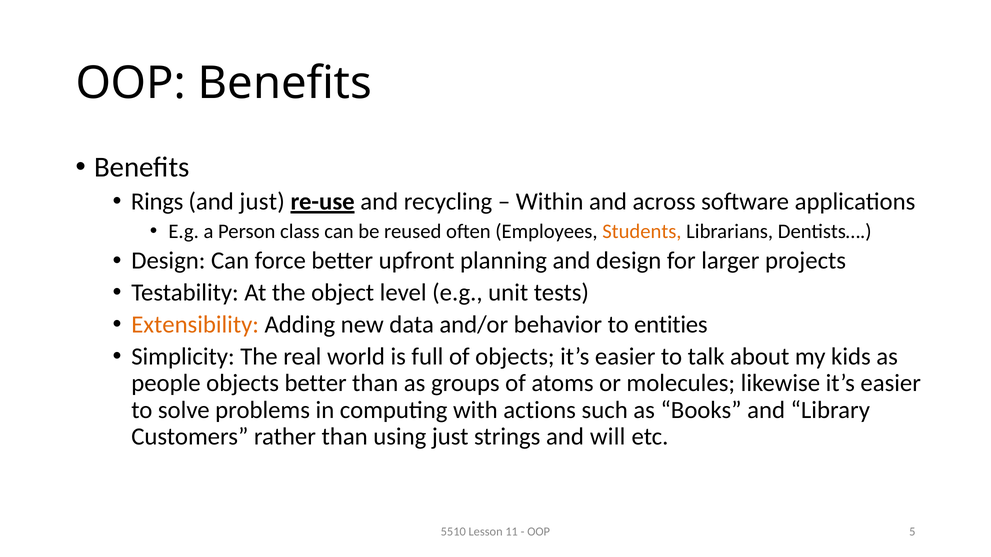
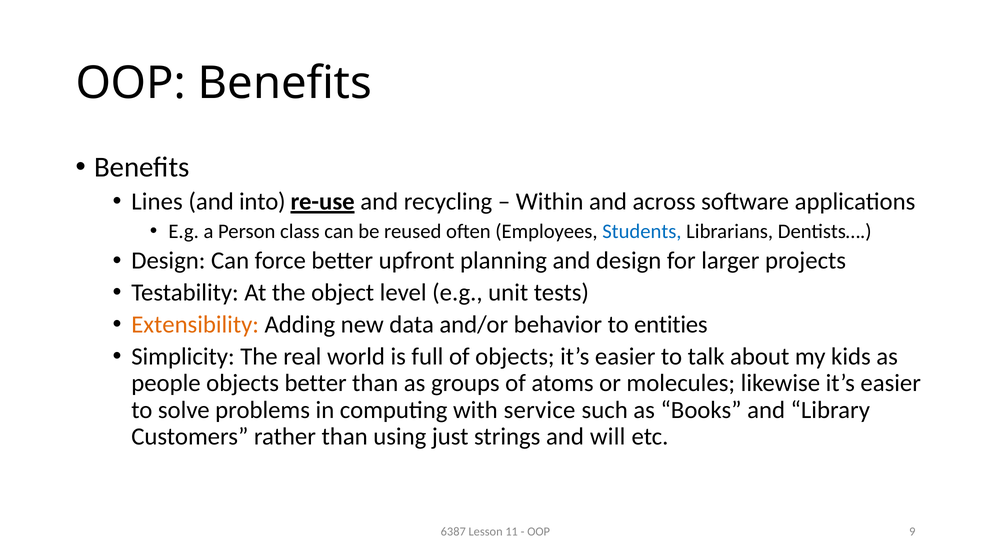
Rings: Rings -> Lines (157, 202)
and just: just -> into (262, 202)
Students colour: orange -> blue (642, 231)
actions: actions -> service (540, 410)
5510: 5510 -> 6387 (453, 532)
5: 5 -> 9 (912, 532)
